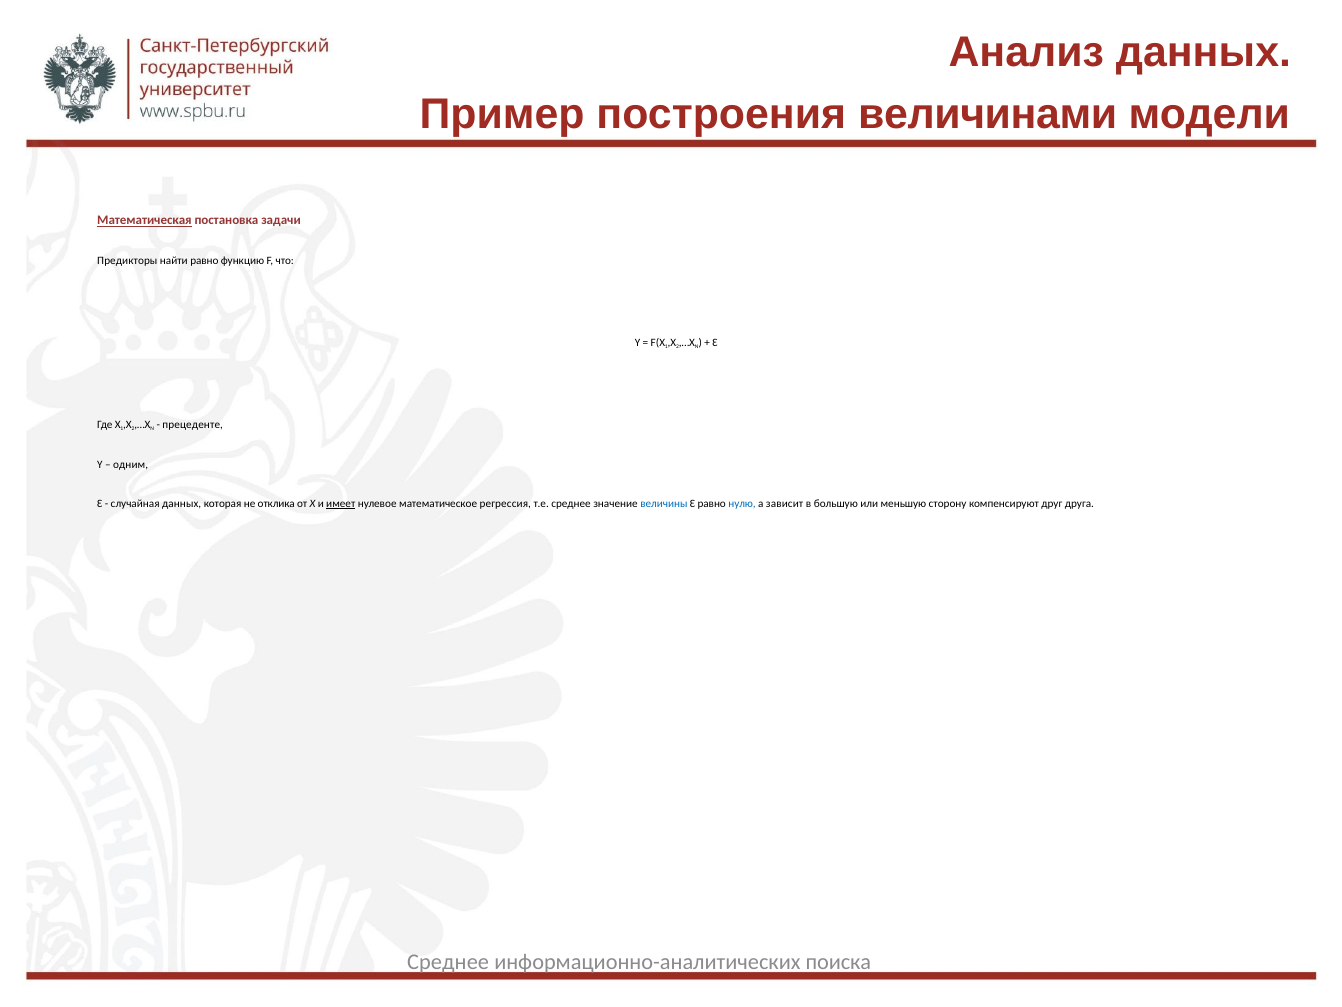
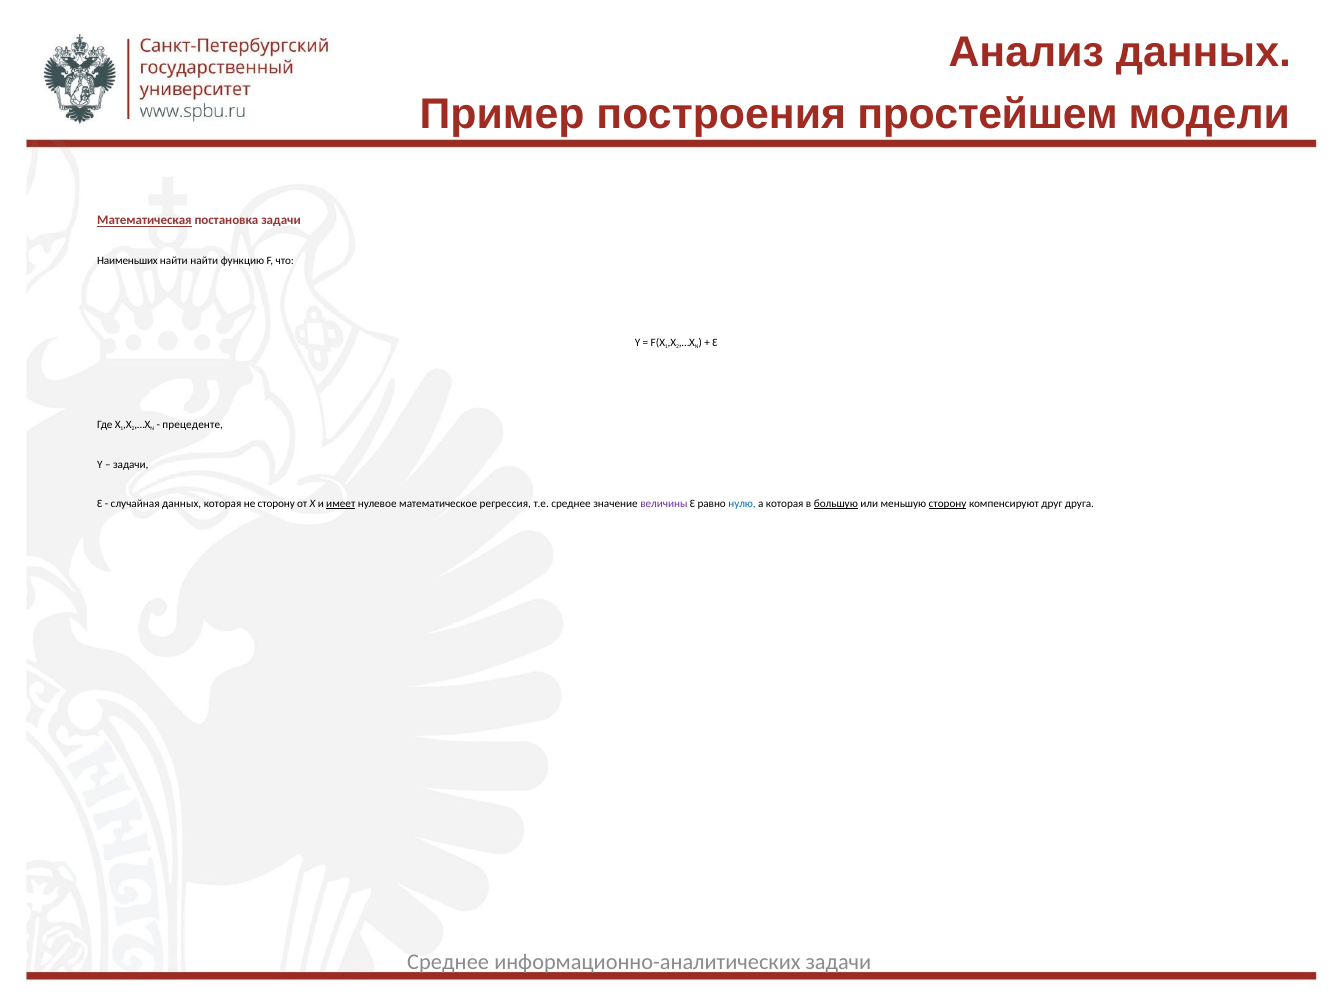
величинами: величинами -> простейшем (988, 114)
Предикторы: Предикторы -> Наименьших (127, 260)
найти равно: равно -> найти (204, 260)
одним: одним -> задачи (131, 464)
не отклика: отклика -> сторону (276, 504)
величины colour: blue -> purple (664, 504)
а зависит: зависит -> которая (785, 504)
большую underline: none -> present (836, 504)
сторону underline: none -> present (948, 504)
информационно-аналитических поиска: поиска -> задачи (838, 961)
